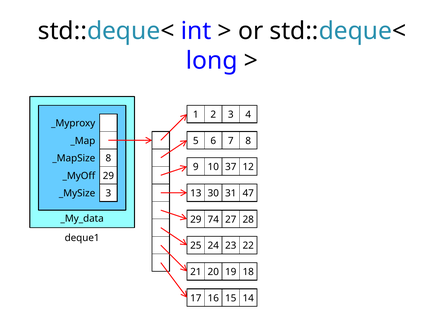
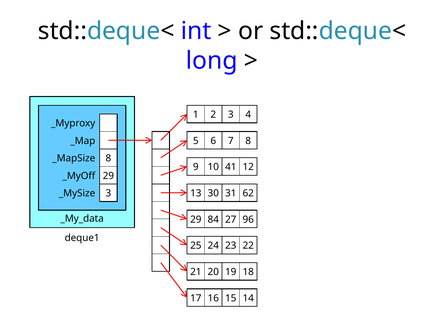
37: 37 -> 41 (231, 167)
47: 47 -> 62 (248, 193)
74: 74 -> 84 (213, 219)
28: 28 -> 96 (248, 219)
